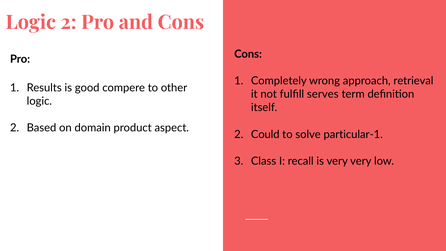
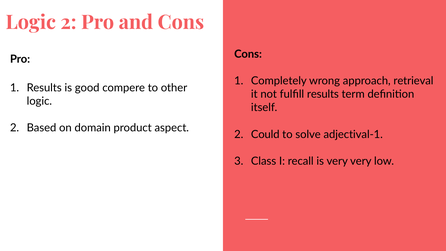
fulfill serves: serves -> results (323, 94)
particular-1: particular-1 -> adjectival-1 (353, 134)
